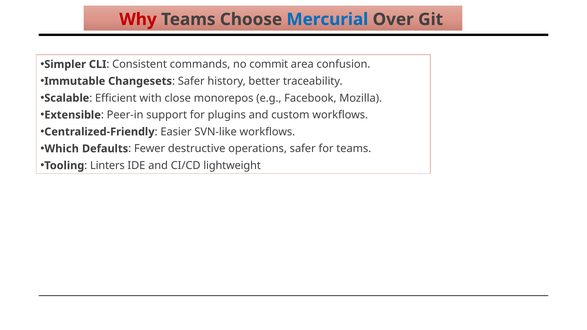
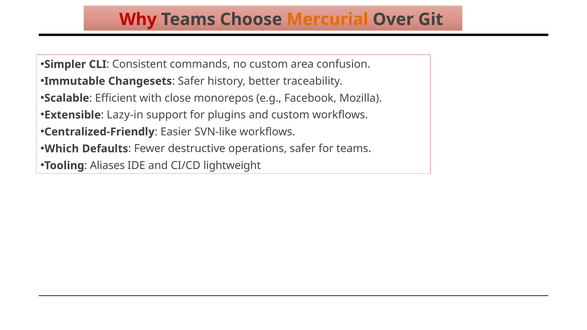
Mercurial colour: blue -> orange (327, 19)
no commit: commit -> custom (269, 64)
Peer-in: Peer-in -> Lazy-in (125, 115)
Linters: Linters -> Aliases (107, 166)
